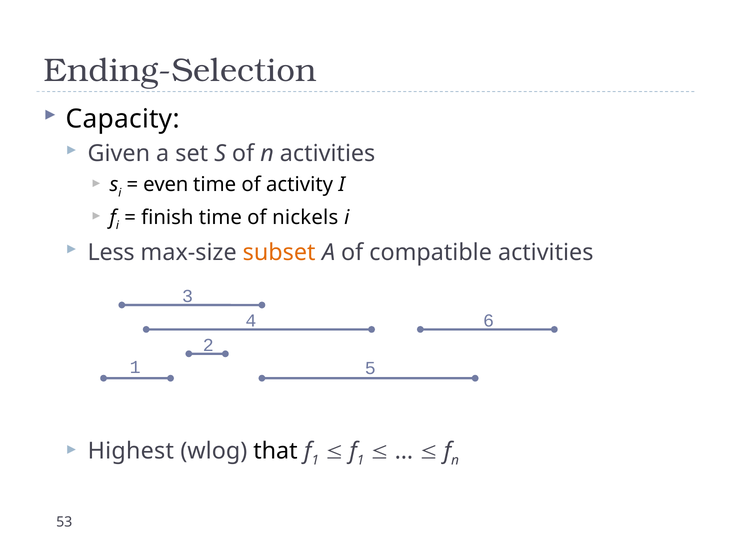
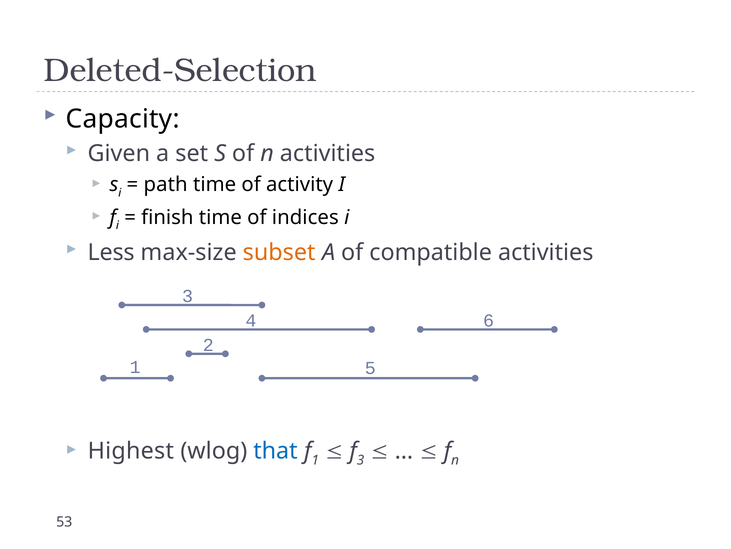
Ending-Selection: Ending-Selection -> Deleted-Selection (180, 71)
even: even -> path (166, 184)
nickels: nickels -> indices (305, 217)
that colour: black -> blue (275, 450)
1: 1 -> 3 (361, 460)
